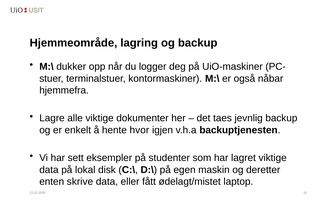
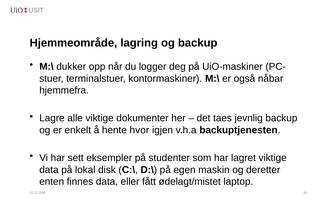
skrive: skrive -> finnes (80, 182)
